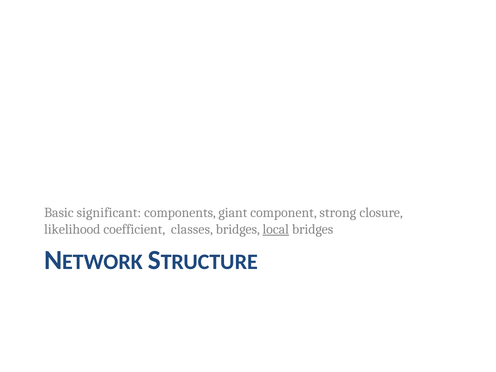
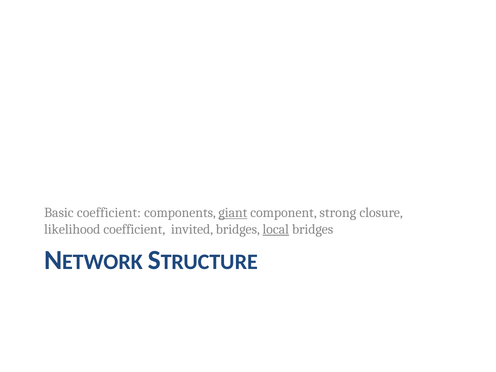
Basic significant: significant -> coefficient (109, 213)
giant underline: none -> present (233, 213)
classes: classes -> invited (192, 229)
